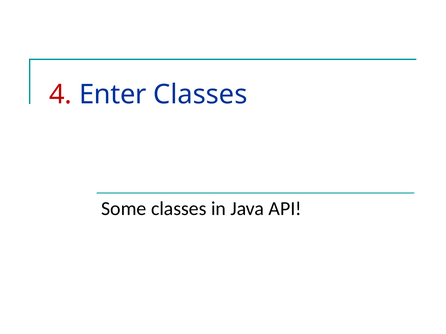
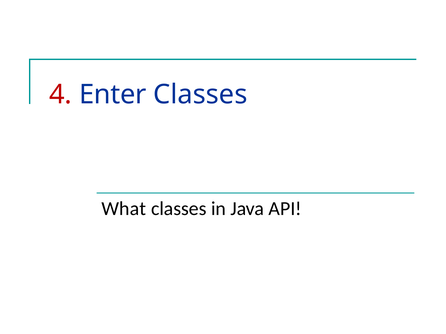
Some: Some -> What (124, 209)
